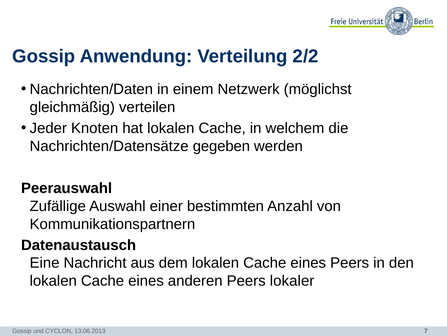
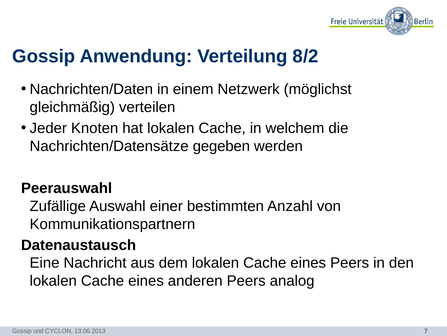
2/2: 2/2 -> 8/2 (306, 56)
lokaler: lokaler -> analog (292, 280)
